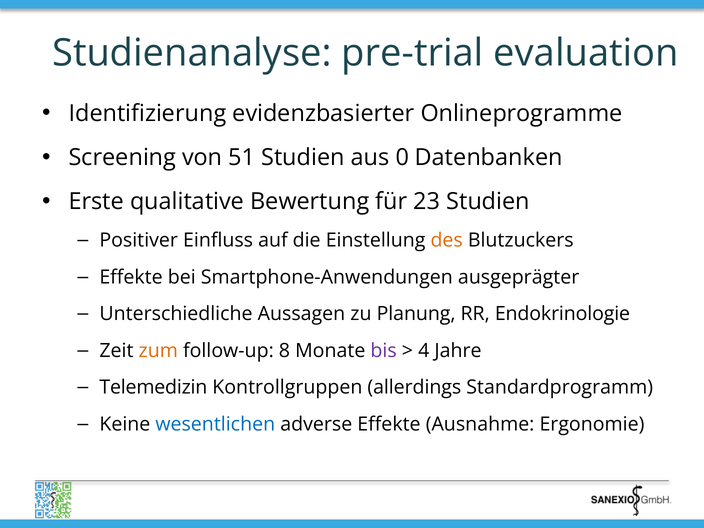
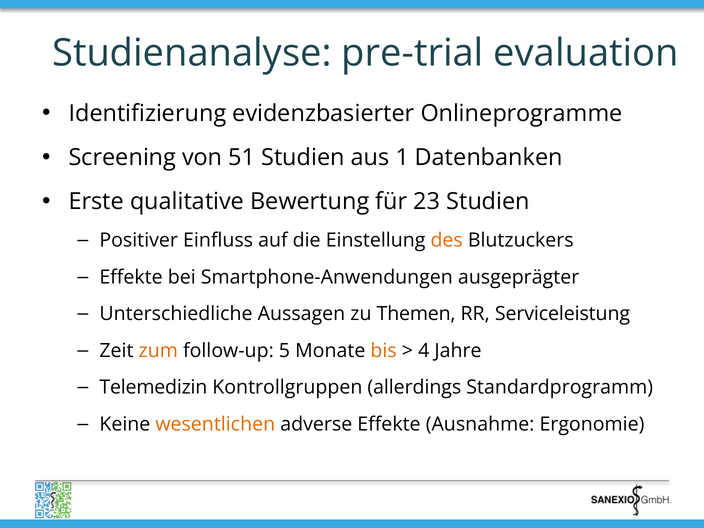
0: 0 -> 1 (402, 158)
Planung: Planung -> Themen (416, 314)
Endokrinologie: Endokrinologie -> Serviceleistung (562, 314)
8: 8 -> 5 (284, 351)
bis colour: purple -> orange (384, 351)
wesentlichen colour: blue -> orange (215, 424)
